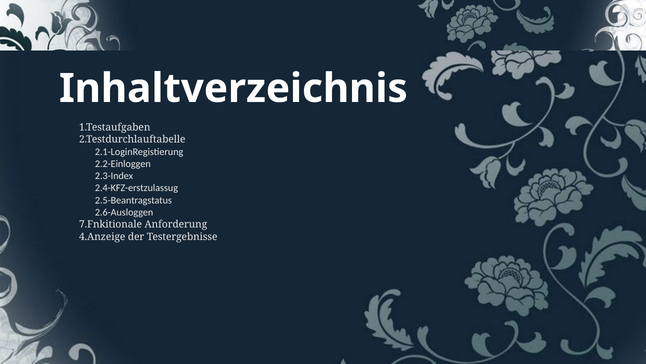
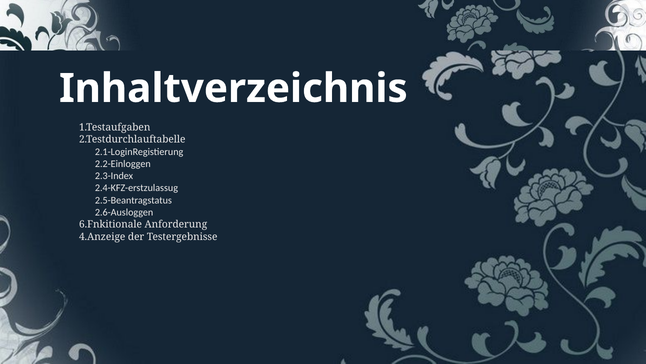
7.Fnkitionale: 7.Fnkitionale -> 6.Fnkitionale (111, 224)
